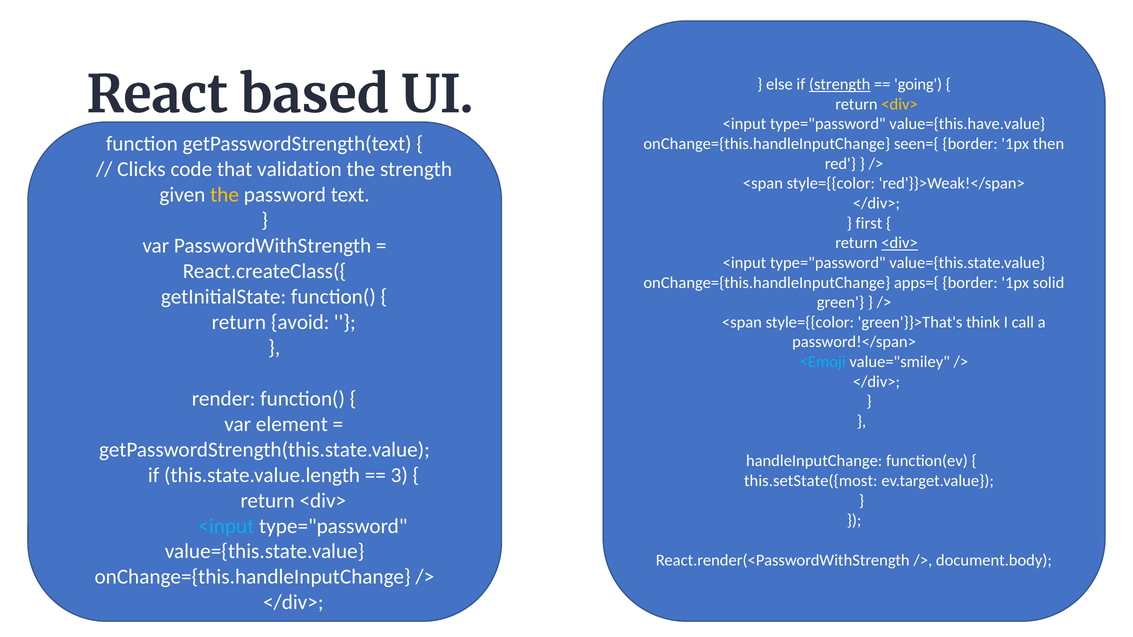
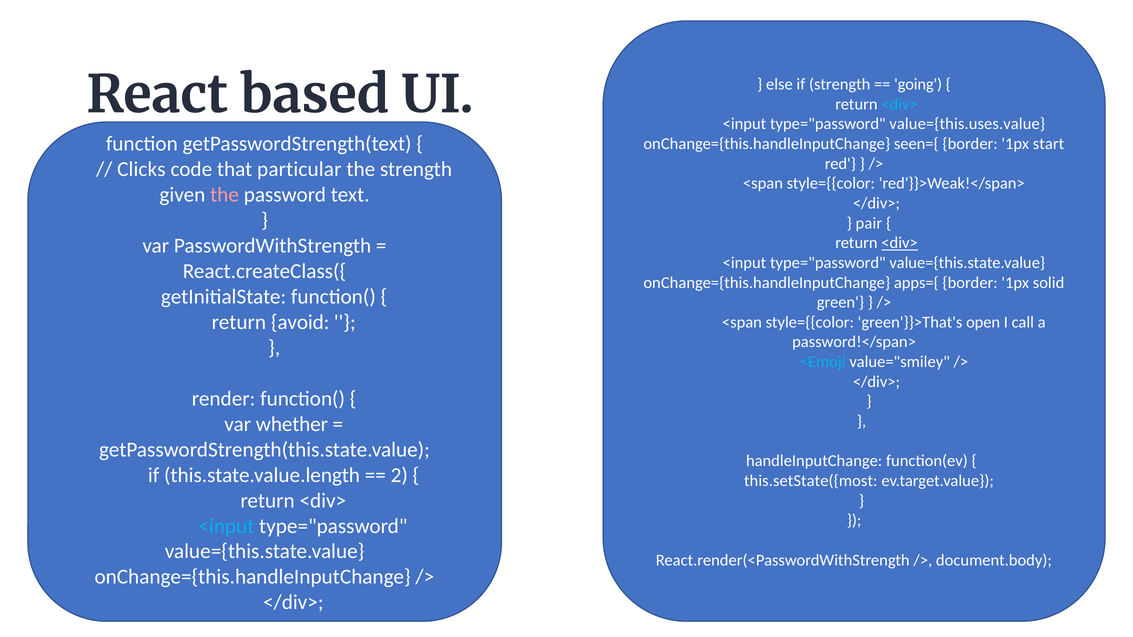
strength underline: present -> none (840, 84)
<div> colour: yellow -> light blue (900, 104)
value={this.have.value: value={this.have.value -> value={this.uses.value (967, 124)
then: then -> start (1049, 144)
validation: validation -> particular (299, 169)
the colour: yellow -> pink (225, 195)
first: first -> pair (869, 223)
think: think -> open (983, 322)
element: element -> whether (292, 424)
3: 3 -> 2 (399, 475)
